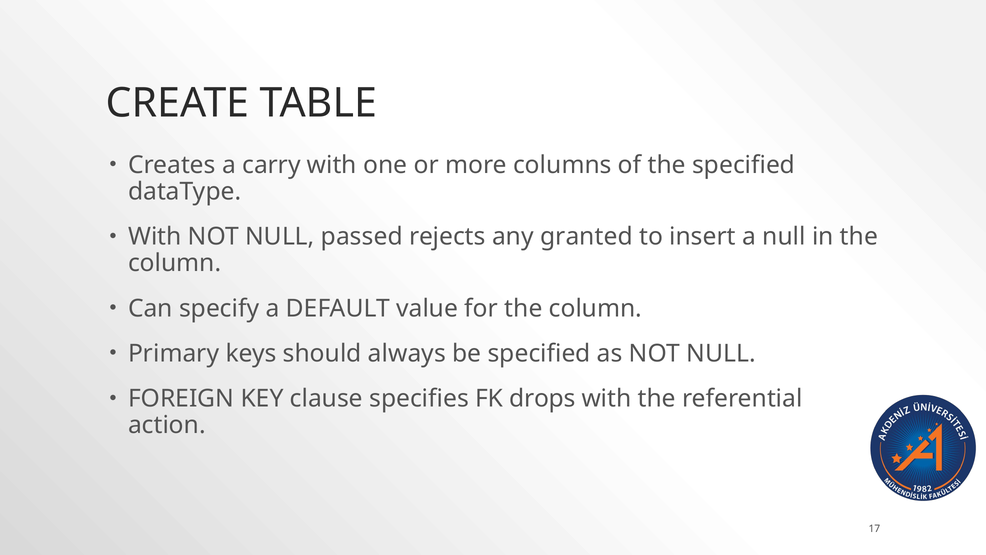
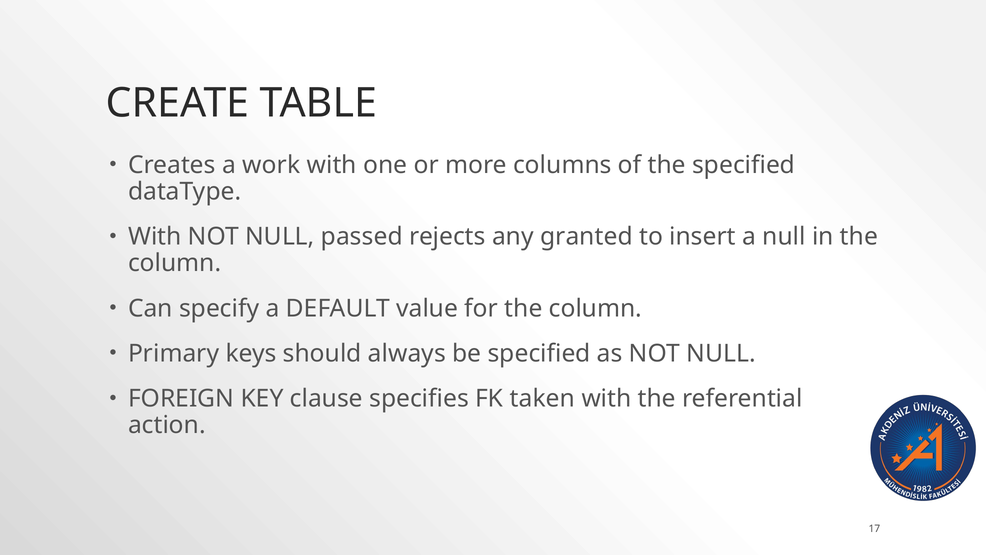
carry: carry -> work (271, 165)
drops: drops -> taken (542, 398)
